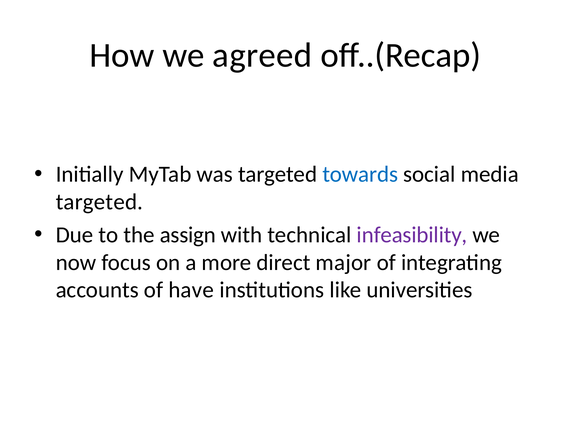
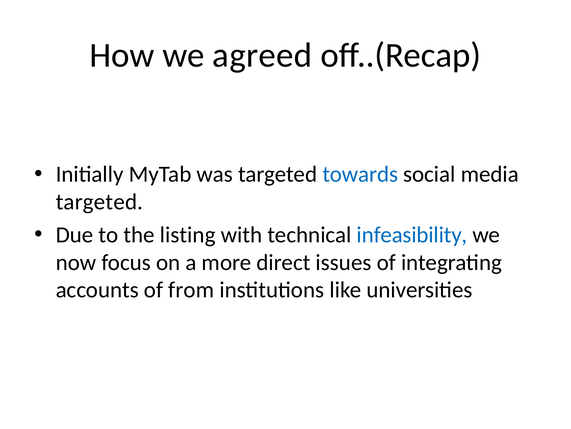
assign: assign -> listing (188, 234)
infeasibility colour: purple -> blue (412, 234)
major: major -> issues (344, 262)
have: have -> from (191, 290)
